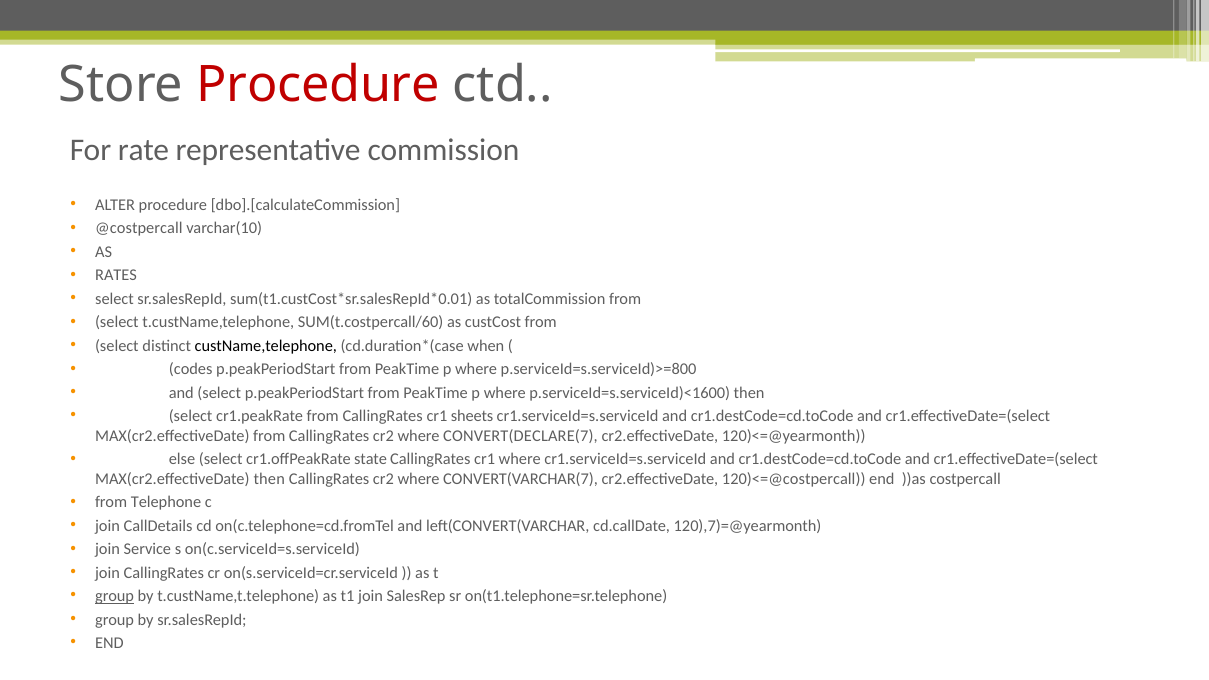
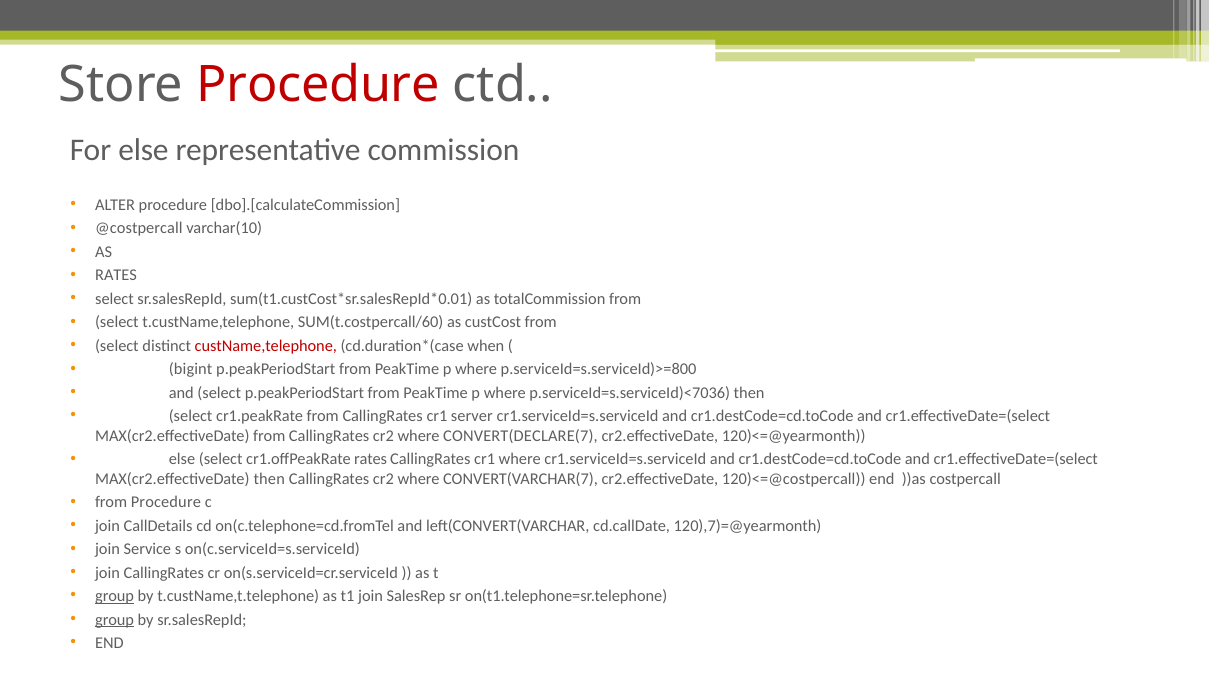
For rate: rate -> else (143, 150)
custName,telephone colour: black -> red (266, 346)
codes: codes -> bigint (191, 369)
p.serviceId=s.serviceId)<1600: p.serviceId=s.serviceId)<1600 -> p.serviceId=s.serviceId)<7036 (630, 393)
sheets: sheets -> server (472, 416)
cr1.offPeakRate state: state -> rates (371, 459)
from Telephone: Telephone -> Procedure (166, 502)
group underline: none -> present (115, 620)
